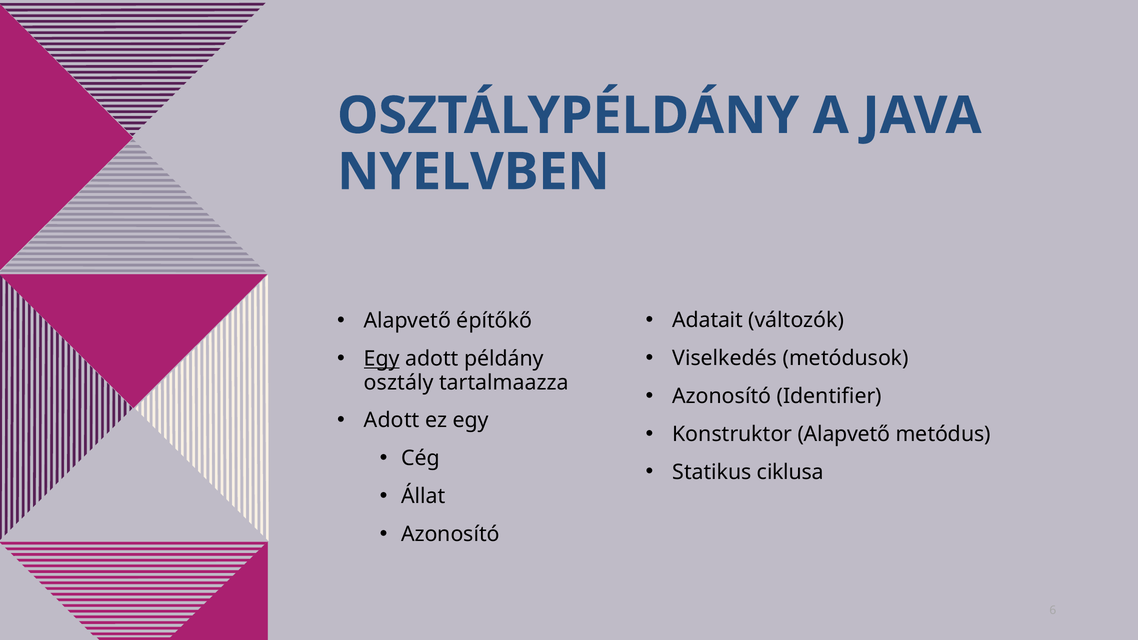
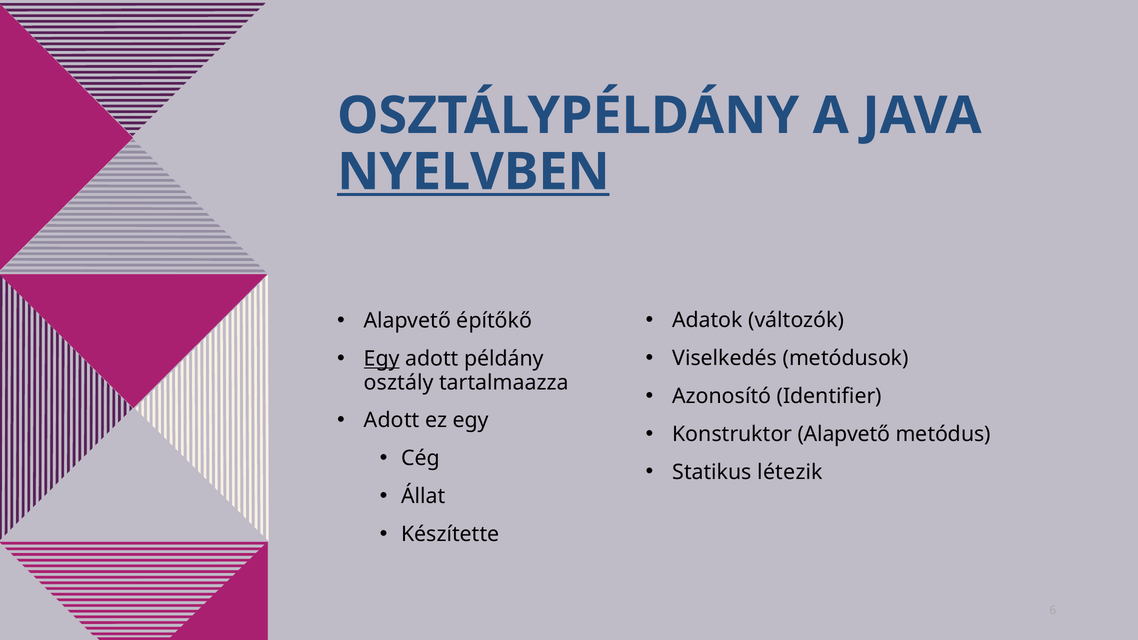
NYELVBEN underline: none -> present (473, 172)
Adatait: Adatait -> Adatok (708, 320)
ciklusa: ciklusa -> létezik (790, 472)
Azonosító: Azonosító -> Készítette (450, 534)
